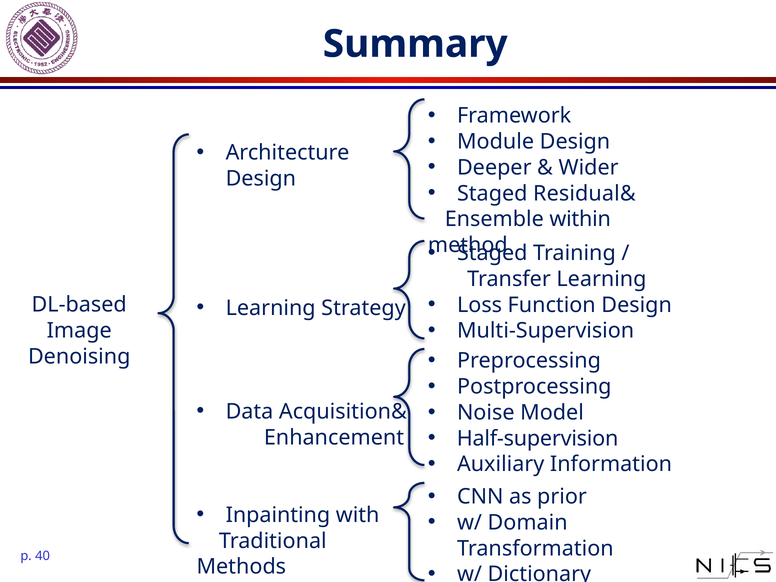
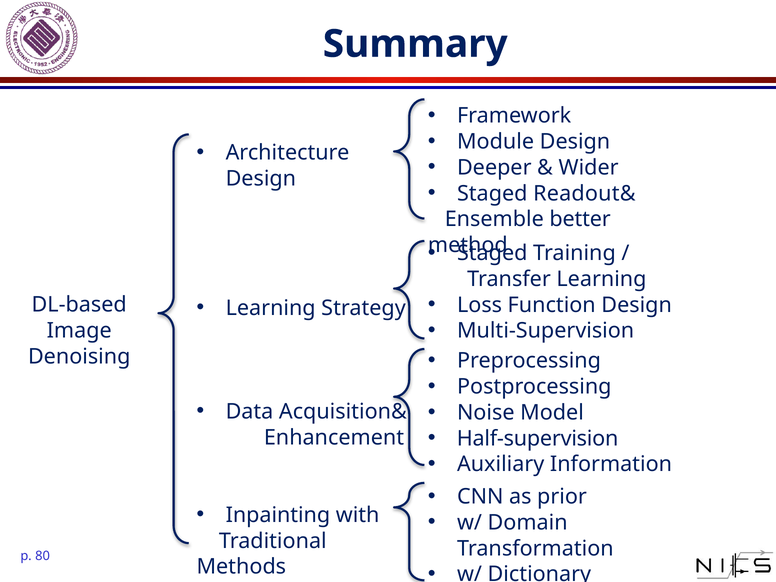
Residual&: Residual& -> Readout& (584, 193)
within: within -> better (580, 219)
40: 40 -> 80 (43, 556)
